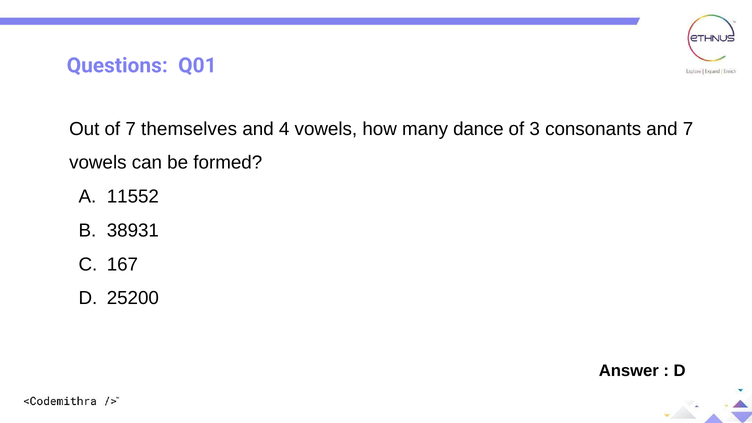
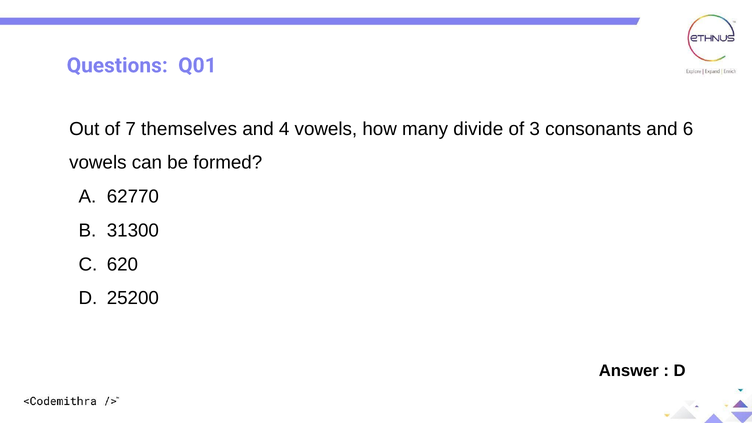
dance: dance -> divide (478, 129)
and 7: 7 -> 6 (688, 129)
11552: 11552 -> 62770 (133, 197)
38931: 38931 -> 31300 (133, 230)
167: 167 -> 620 (122, 264)
